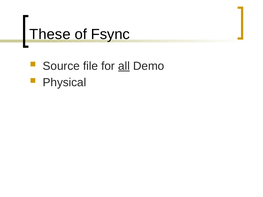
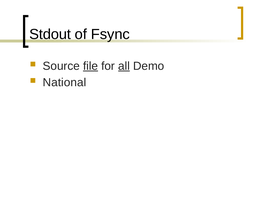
These: These -> Stdout (50, 34)
file underline: none -> present (91, 66)
Physical: Physical -> National (64, 82)
